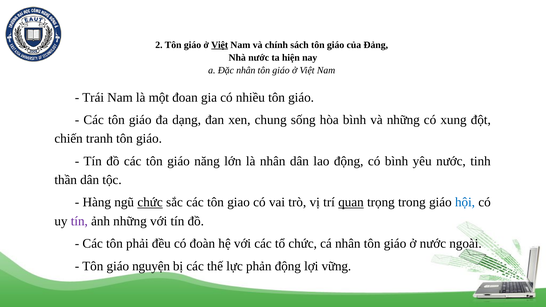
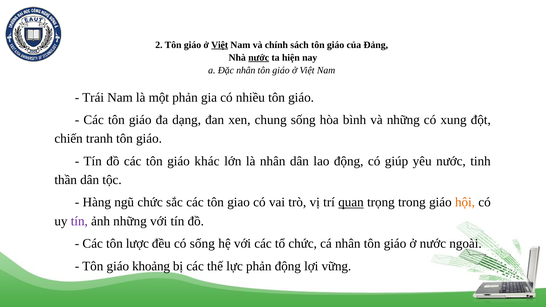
nước underline: none -> present (259, 58)
một đoan: đoan -> phản (185, 97)
năng: năng -> khác (207, 161)
có bình: bình -> giúp (397, 161)
chức underline: present -> none (150, 202)
hội colour: blue -> orange (465, 202)
phải: phải -> lược (137, 244)
có đoàn: đoàn -> sống (202, 244)
nguyện: nguyện -> khoảng (151, 266)
